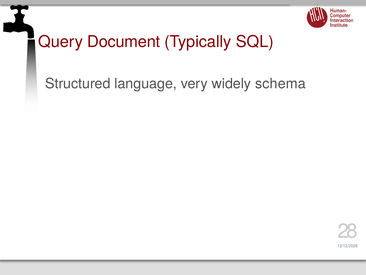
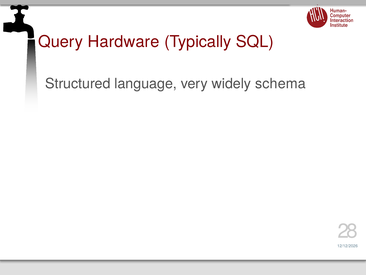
Document: Document -> Hardware (124, 42)
